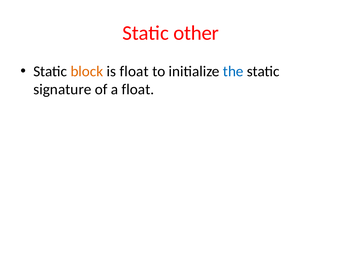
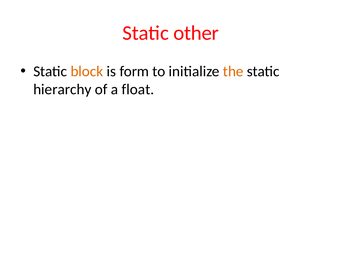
is float: float -> form (134, 72)
the colour: blue -> orange (233, 72)
signature: signature -> hierarchy (62, 90)
